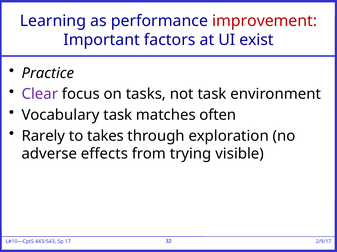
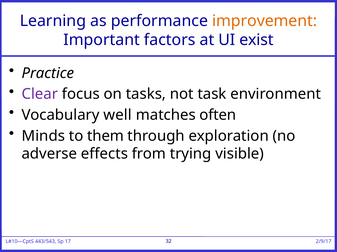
improvement colour: red -> orange (265, 21)
Vocabulary task: task -> well (118, 115)
Rarely: Rarely -> Minds (43, 136)
takes: takes -> them (105, 136)
